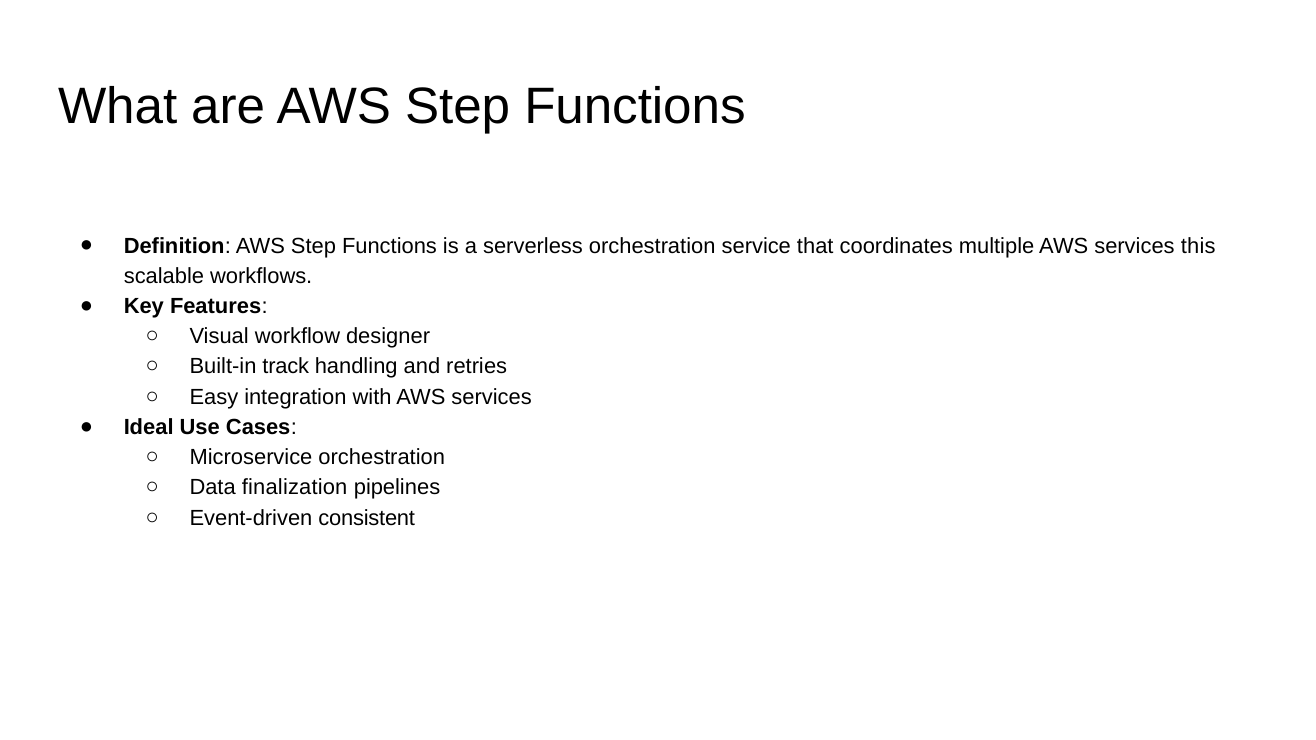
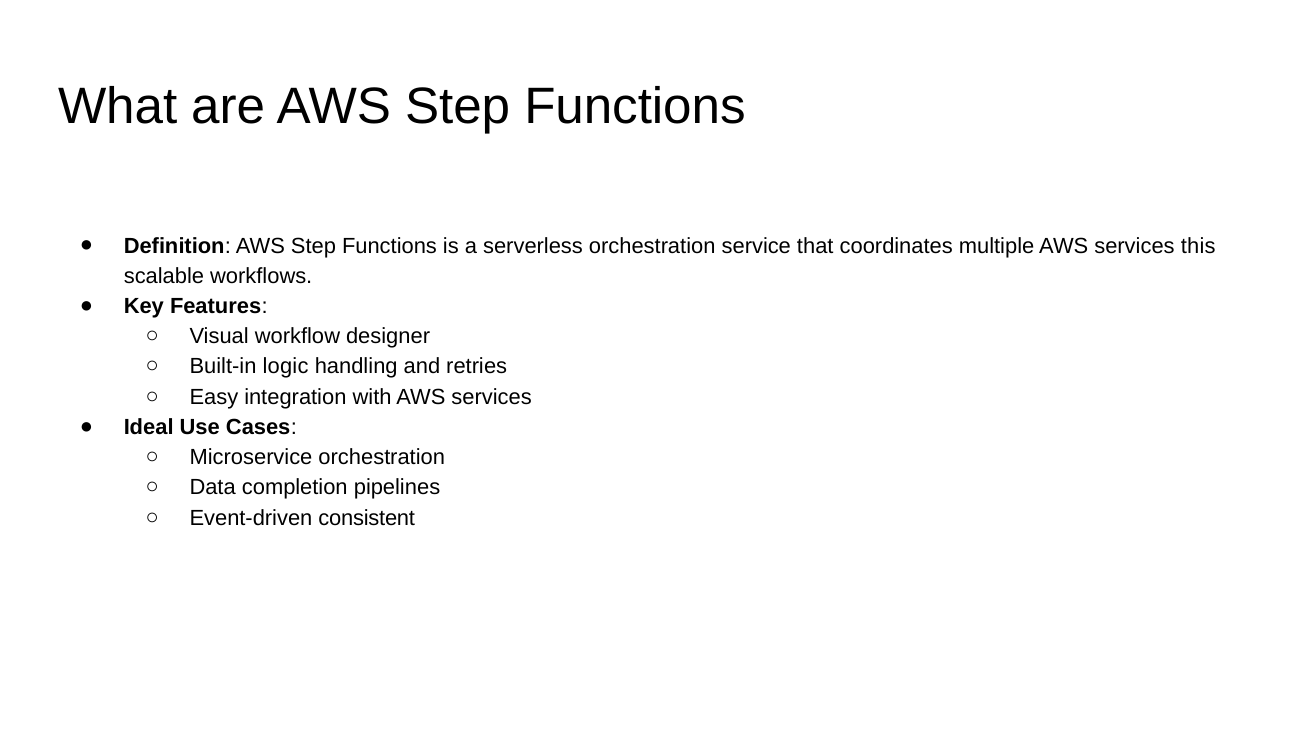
track: track -> logic (286, 367)
finalization: finalization -> completion (295, 488)
